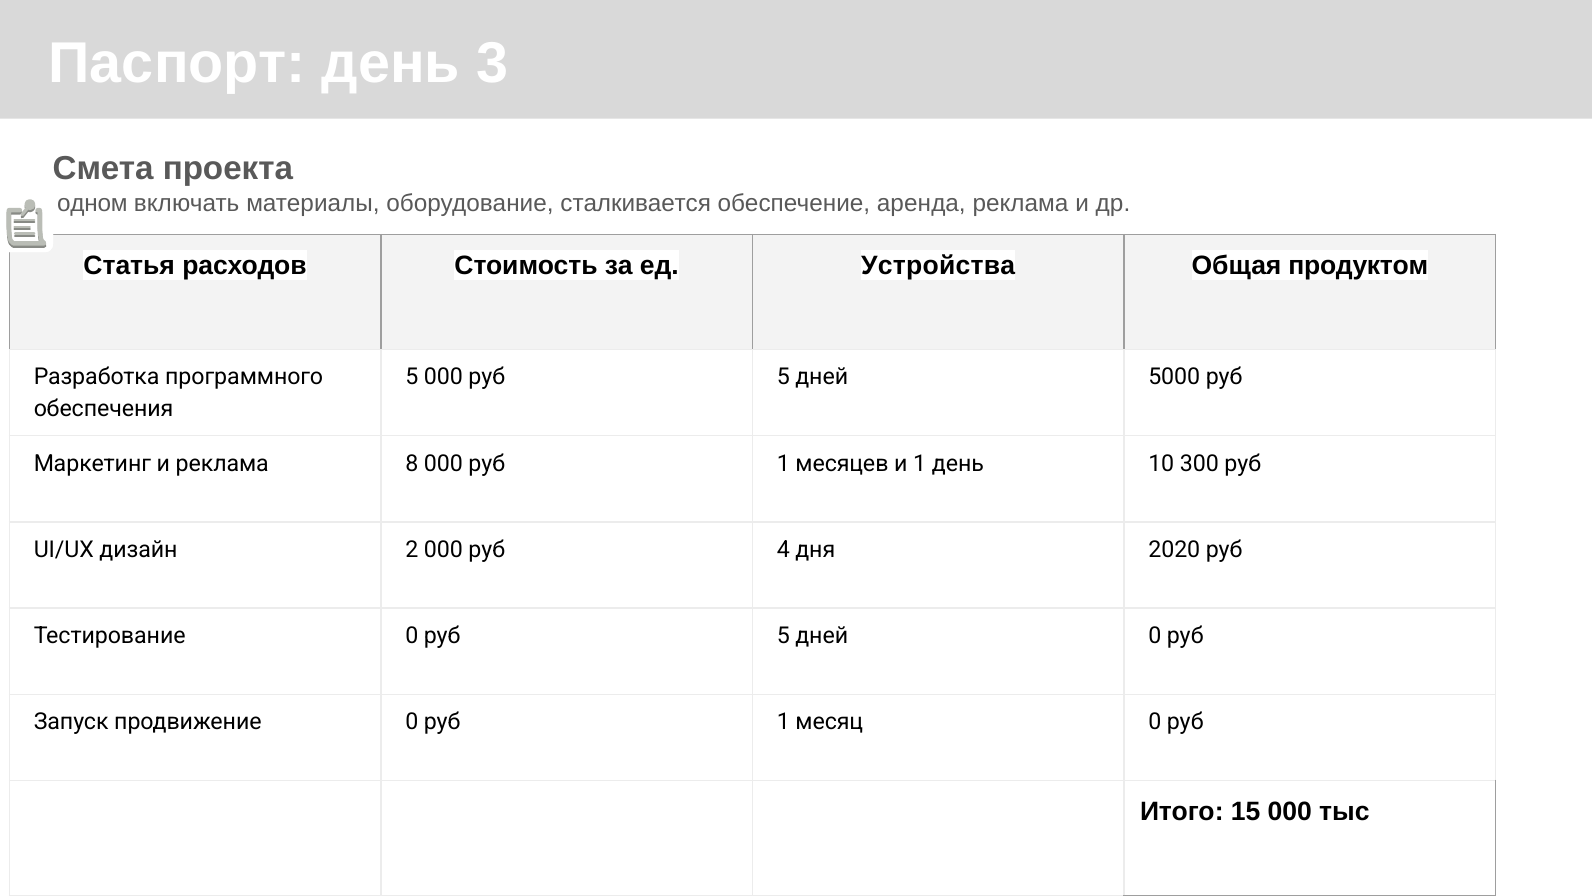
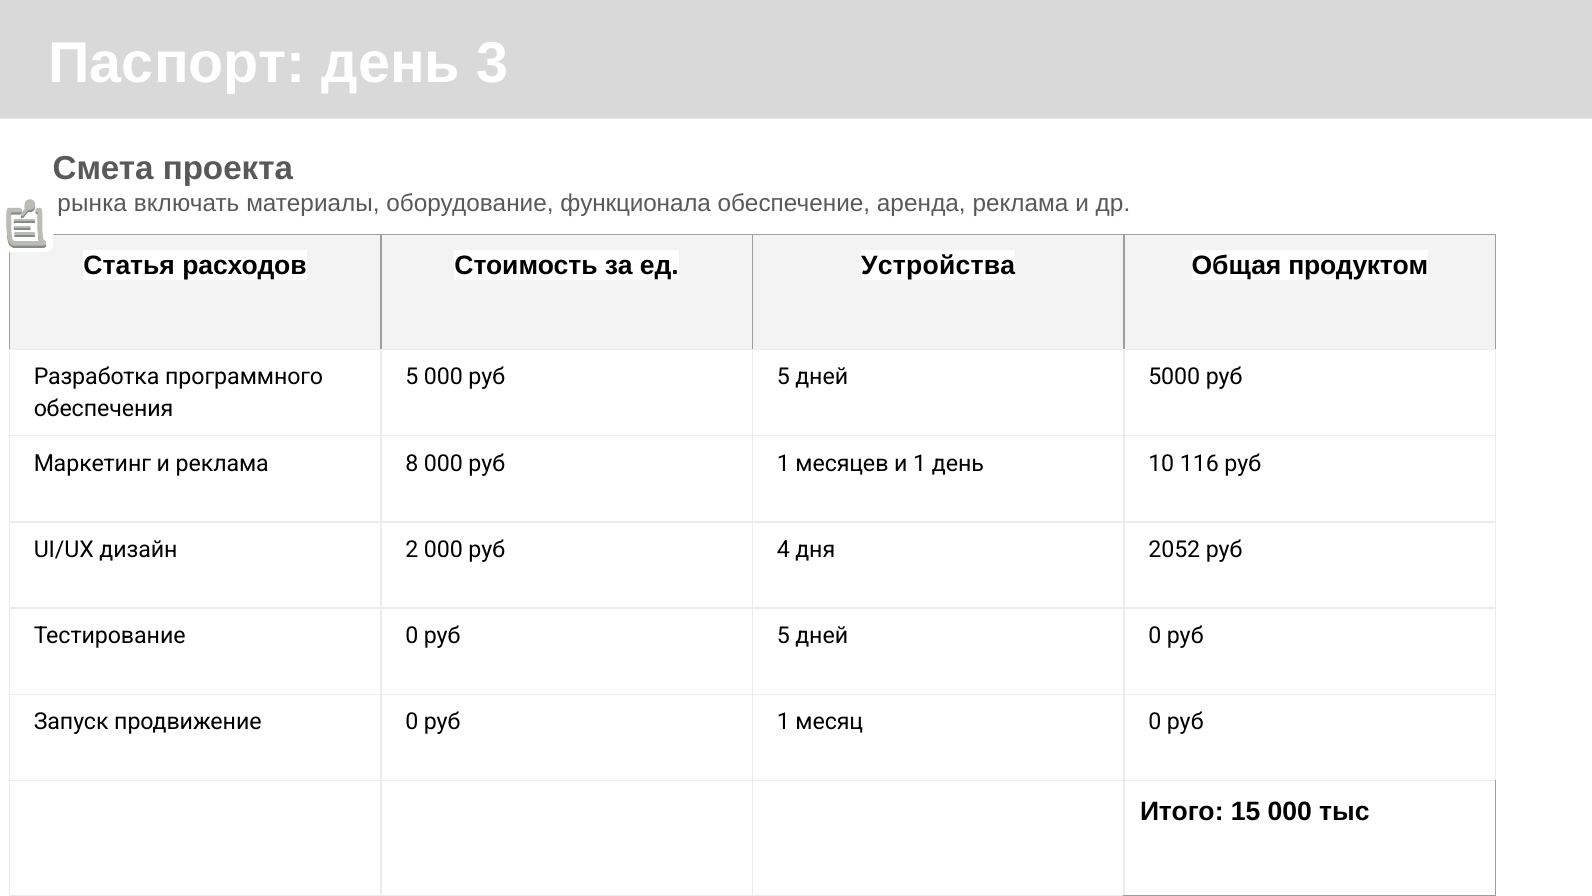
одном: одном -> рынка (92, 204)
сталкивается: сталкивается -> функционала (636, 204)
300: 300 -> 116 (1199, 463)
2020: 2020 -> 2052 (1174, 549)
